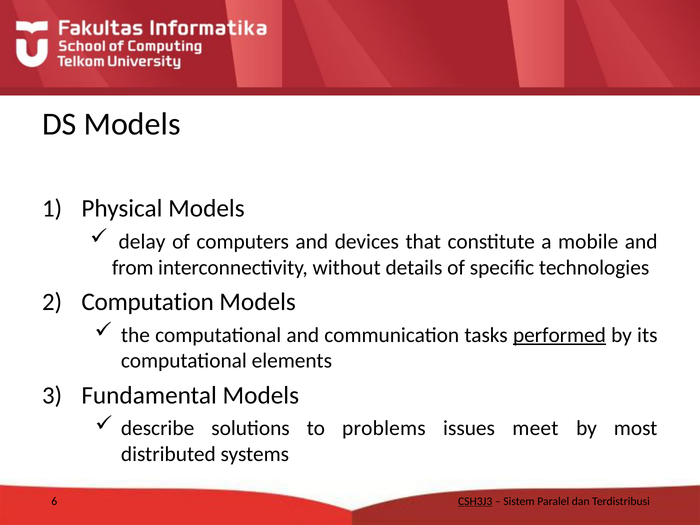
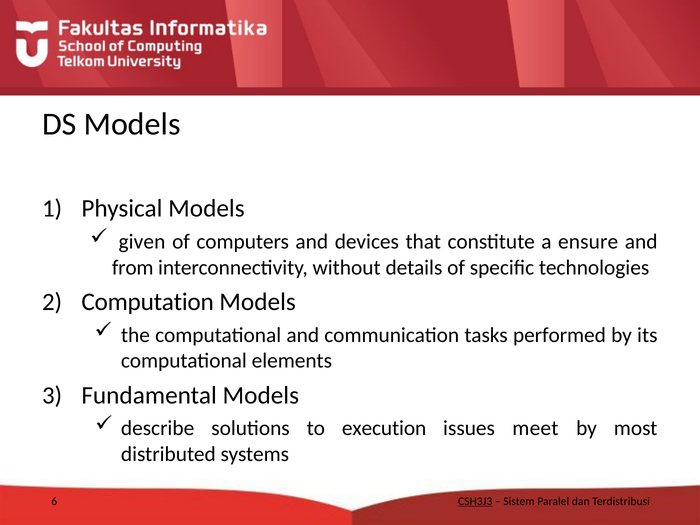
delay: delay -> given (142, 242)
mobile: mobile -> ensure (588, 242)
performed underline: present -> none (559, 335)
problems: problems -> execution (384, 428)
